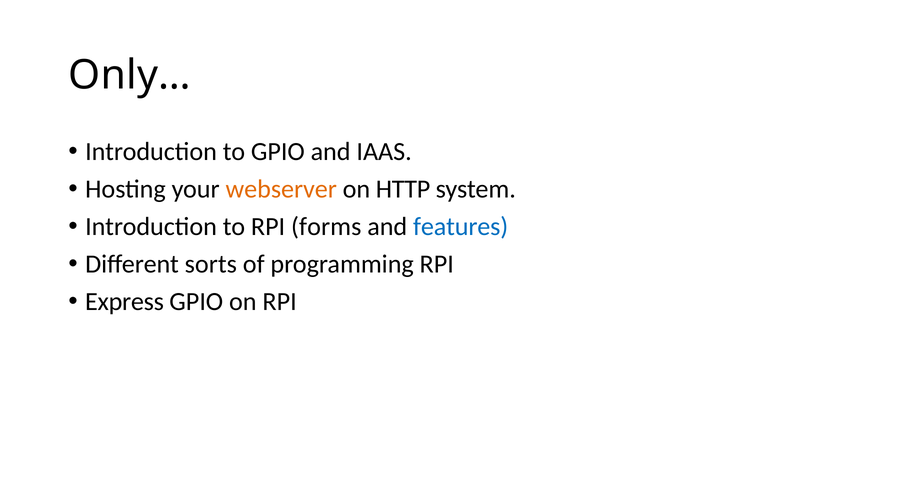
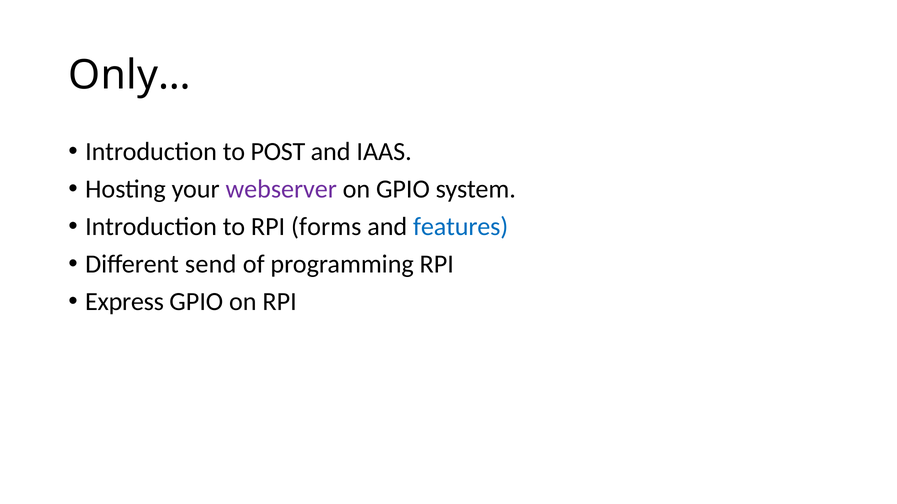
to GPIO: GPIO -> POST (278, 152)
webserver colour: orange -> purple (281, 189)
on HTTP: HTTP -> GPIO (403, 189)
sorts: sorts -> send (211, 264)
